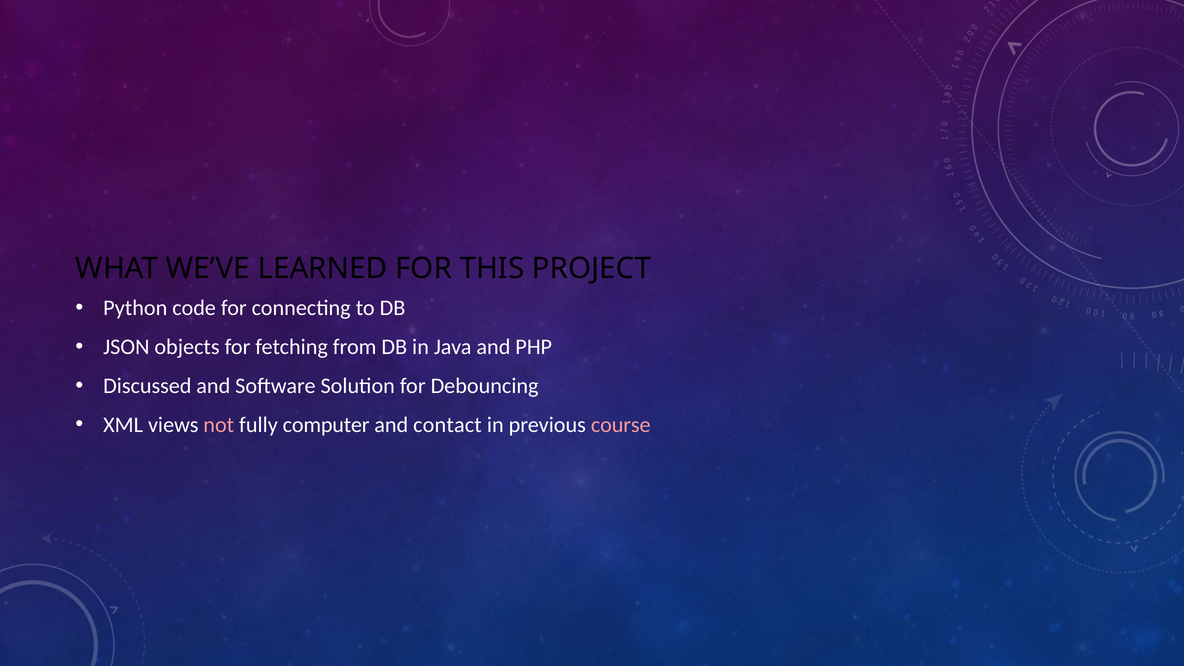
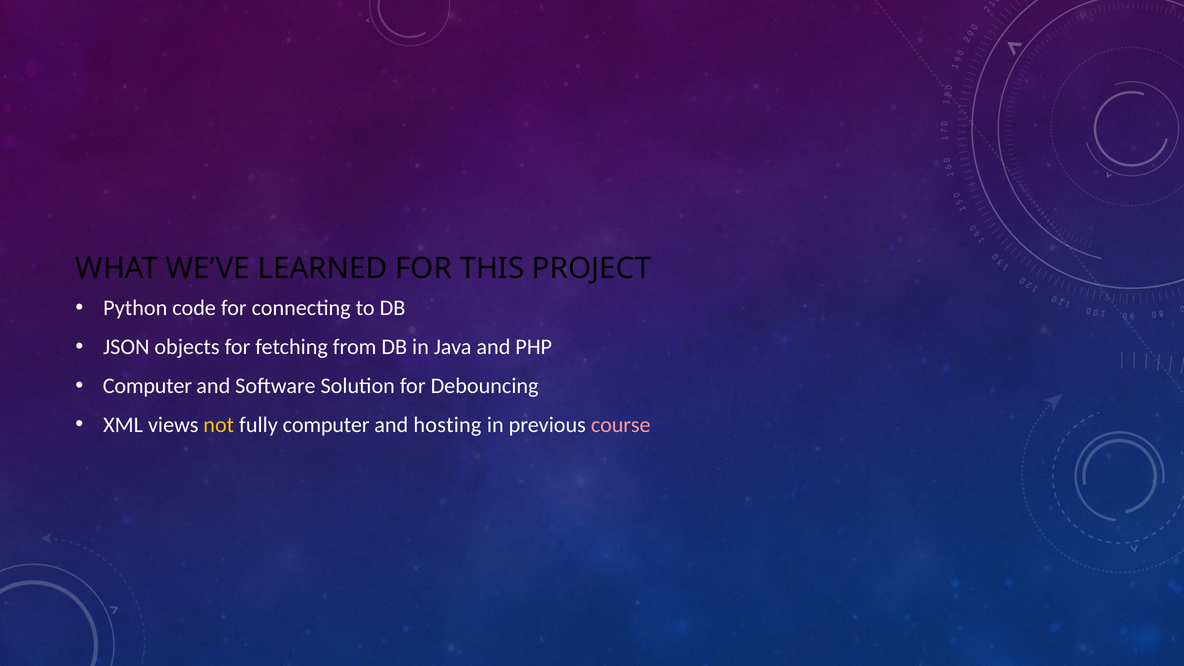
Discussed: Discussed -> Computer (147, 386)
not colour: pink -> yellow (219, 425)
contact: contact -> hosting (447, 425)
